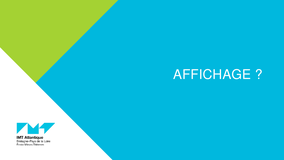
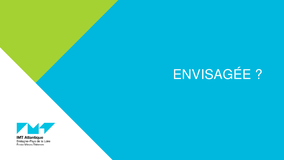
AFFICHAGE: AFFICHAGE -> ENVISAGÉE (212, 75)
